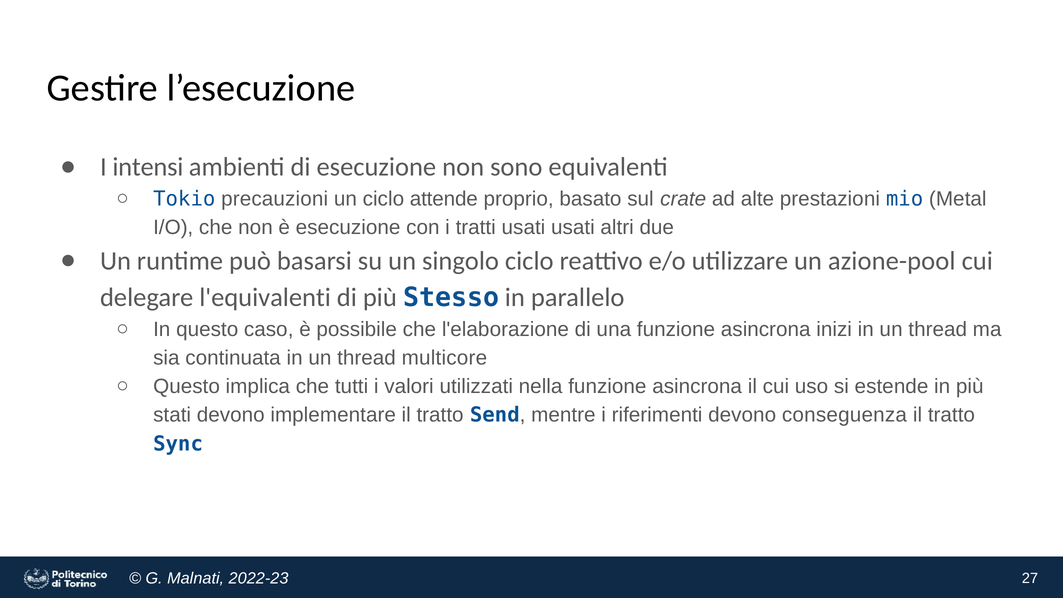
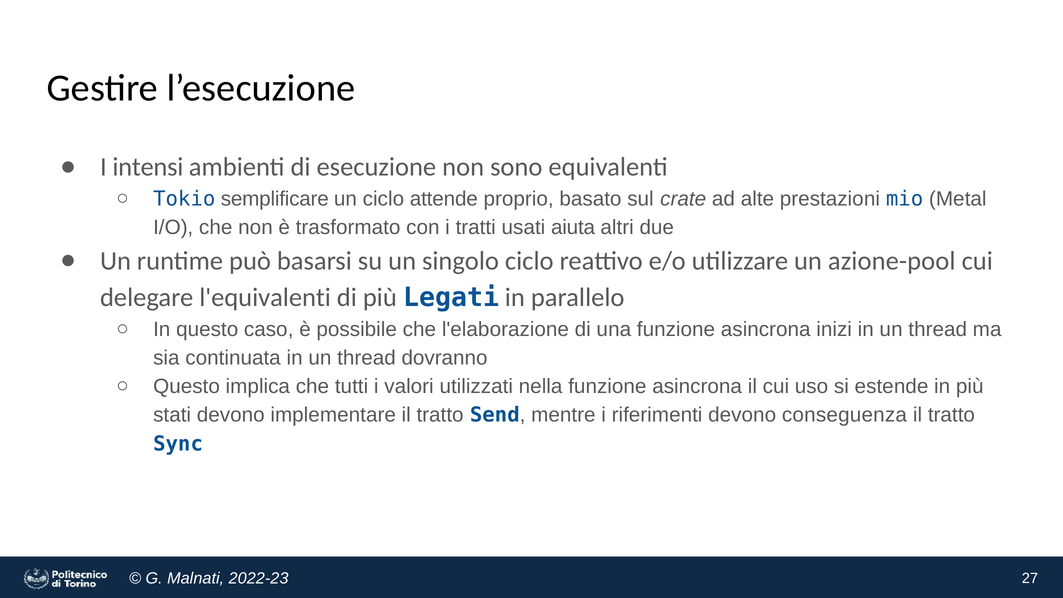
precauzioni: precauzioni -> semplificare (275, 199)
è esecuzione: esecuzione -> trasformato (348, 227)
usati usati: usati -> aiuta (573, 227)
Stesso: Stesso -> Legati (451, 298)
multicore: multicore -> dovranno (445, 358)
